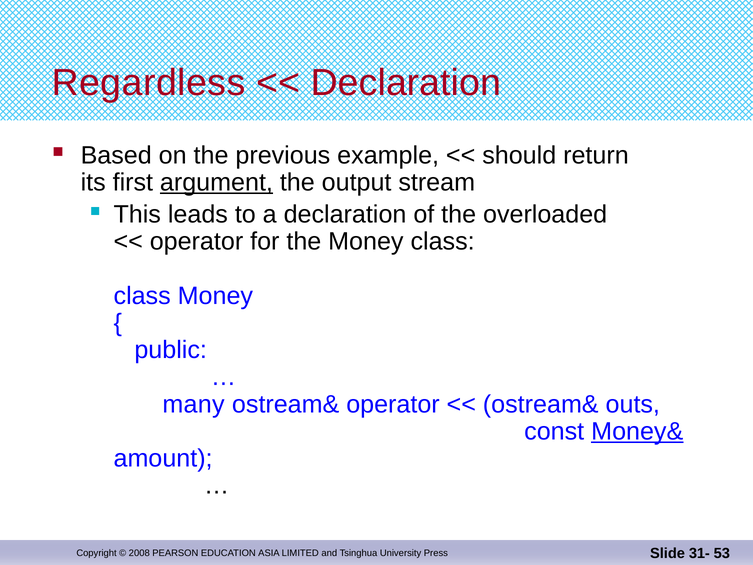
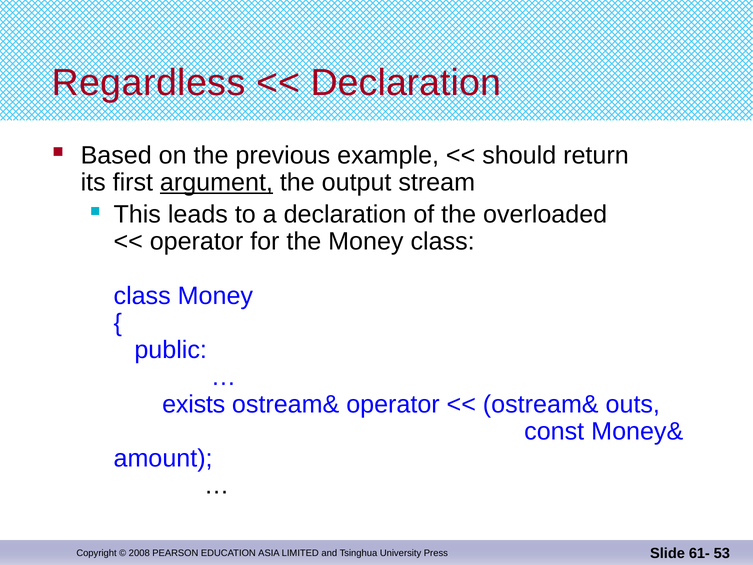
many: many -> exists (194, 404)
Money& underline: present -> none (637, 431)
31-: 31- -> 61- (699, 553)
